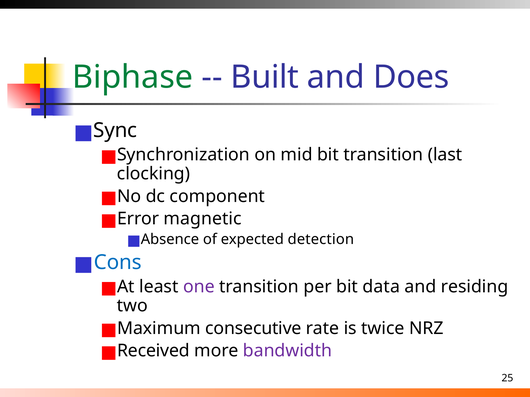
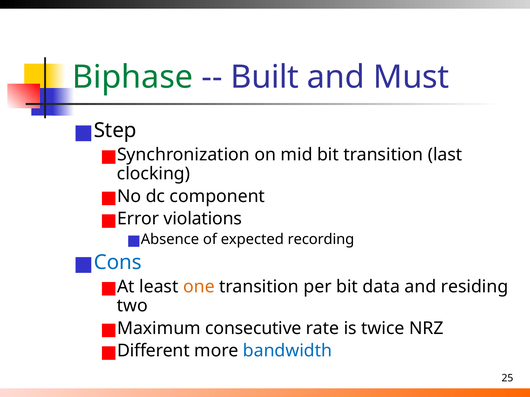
Does: Does -> Must (411, 77)
Sync: Sync -> Step (115, 131)
magnetic: magnetic -> violations (203, 219)
detection: detection -> recording (321, 240)
one colour: purple -> orange (199, 287)
Received: Received -> Different (153, 351)
bandwidth colour: purple -> blue (288, 351)
